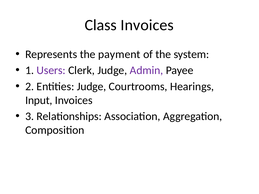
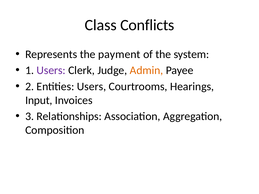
Class Invoices: Invoices -> Conflicts (147, 25)
Admin colour: purple -> orange (146, 70)
Entities Judge: Judge -> Users (91, 87)
